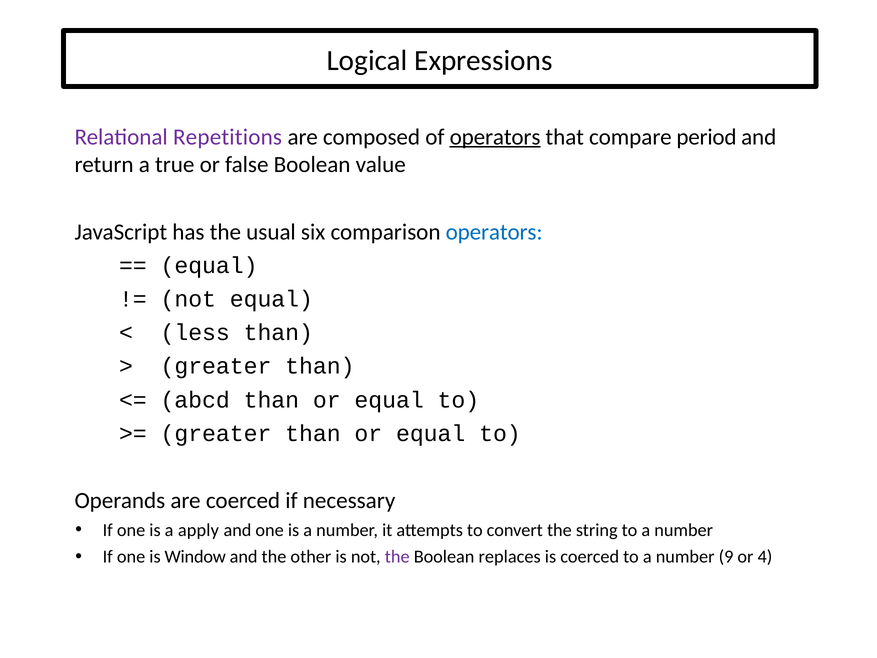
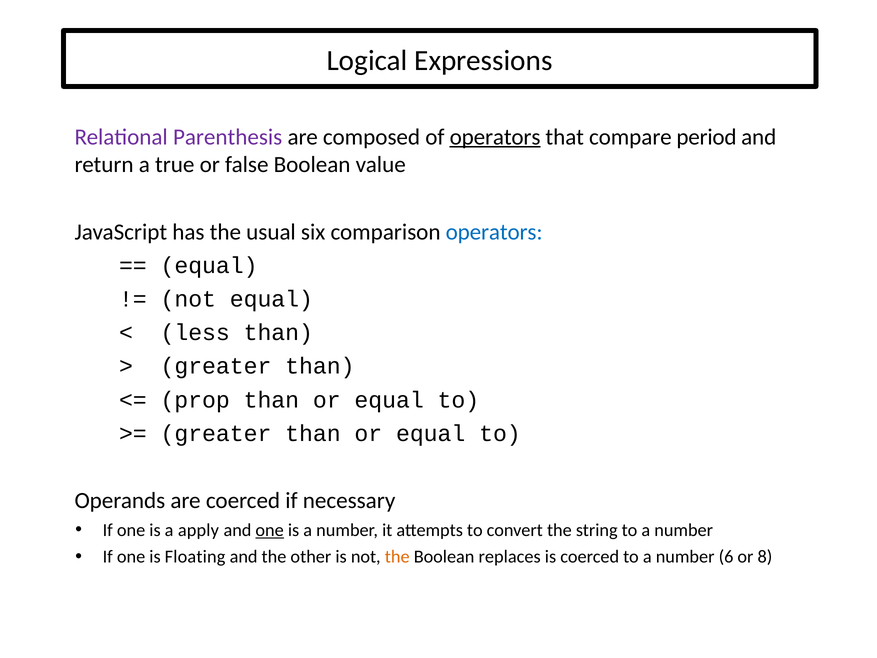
Repetitions: Repetitions -> Parenthesis (228, 137)
abcd: abcd -> prop (195, 400)
one underline: none -> present (270, 530)
Window: Window -> Floating (195, 557)
the colour: purple -> orange (397, 557)
9: 9 -> 6 (726, 557)
4: 4 -> 8 (765, 557)
